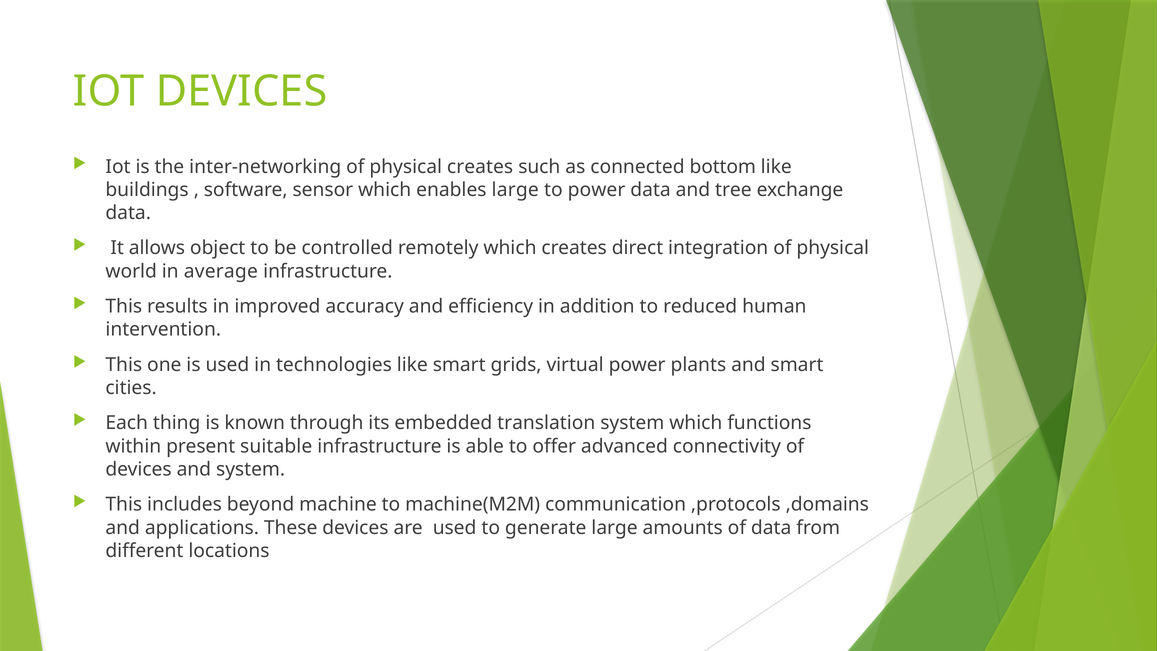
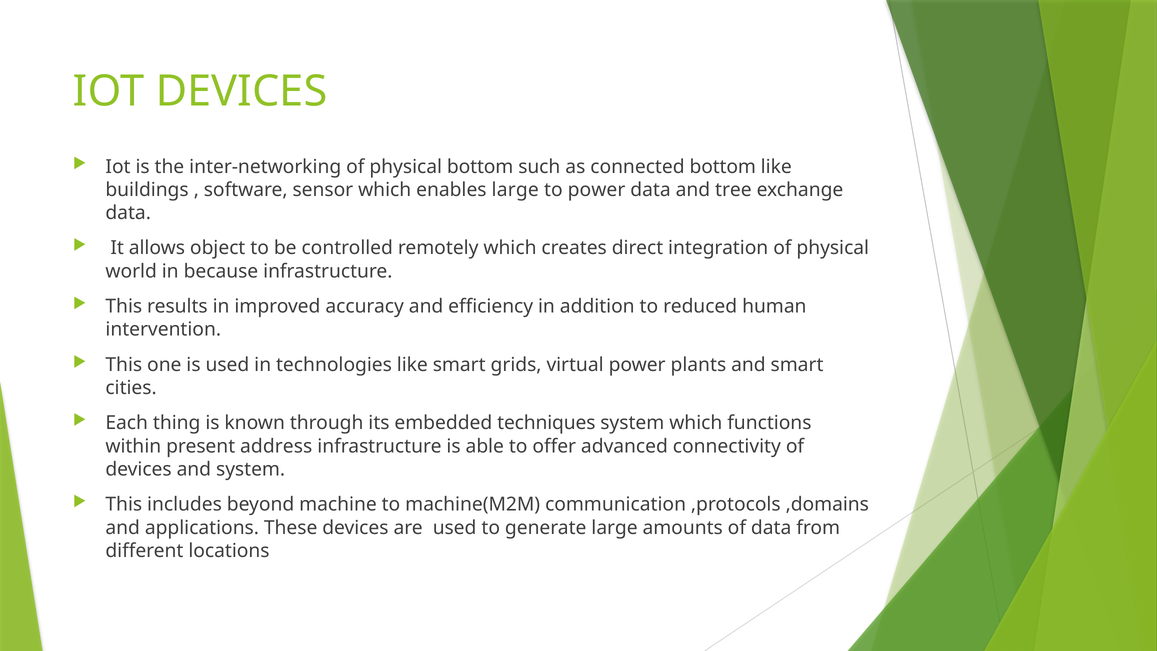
physical creates: creates -> bottom (480, 167)
average: average -> because (221, 271)
translation: translation -> techniques (546, 423)
suitable: suitable -> address (276, 446)
